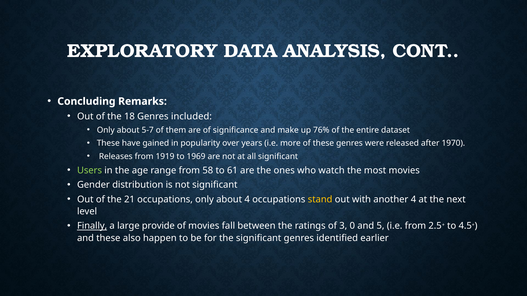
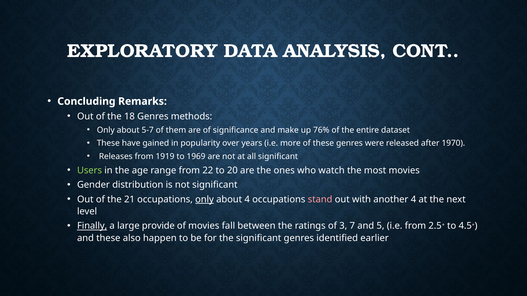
included: included -> methods (192, 117)
58: 58 -> 22 (208, 171)
61: 61 -> 20 (232, 171)
only underline: none -> present (205, 200)
stand colour: yellow -> pink (320, 200)
0: 0 -> 7 (352, 226)
